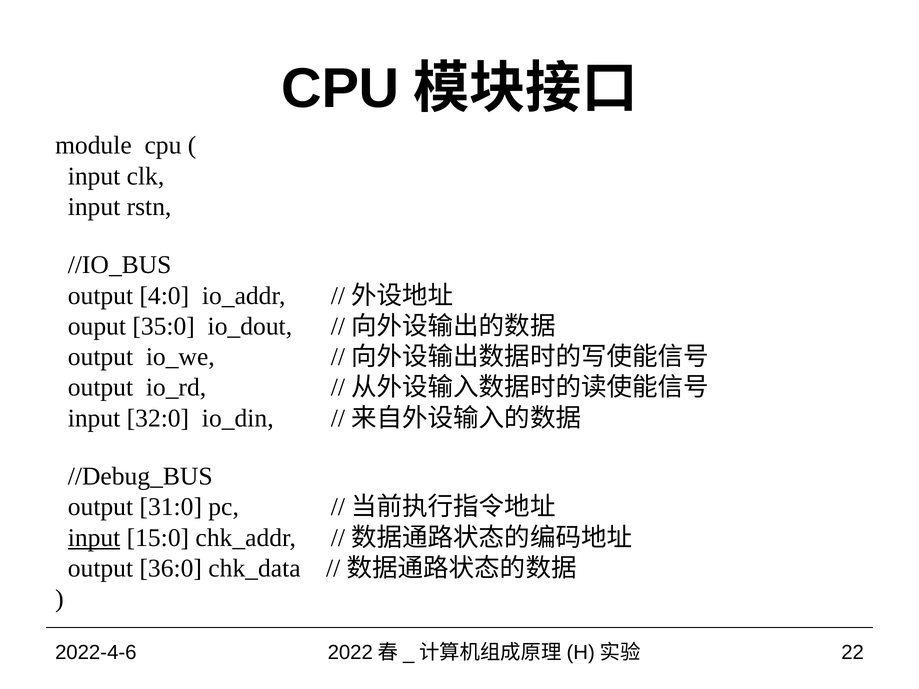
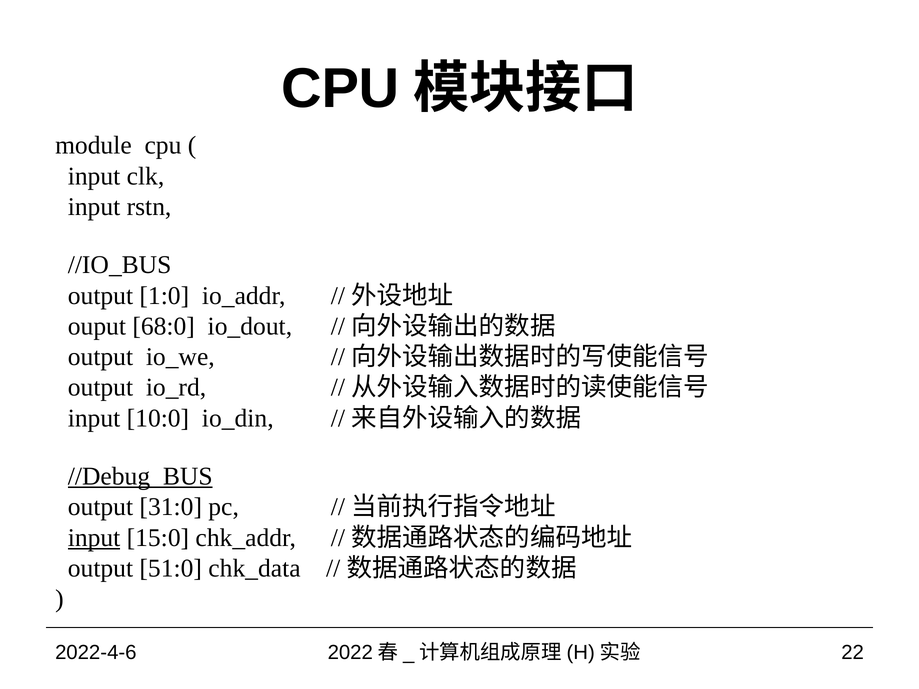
4:0: 4:0 -> 1:0 (164, 296)
35:0: 35:0 -> 68:0 (164, 326)
32:0: 32:0 -> 10:0 (158, 418)
//Debug_BUS underline: none -> present (140, 477)
36:0: 36:0 -> 51:0 (171, 568)
